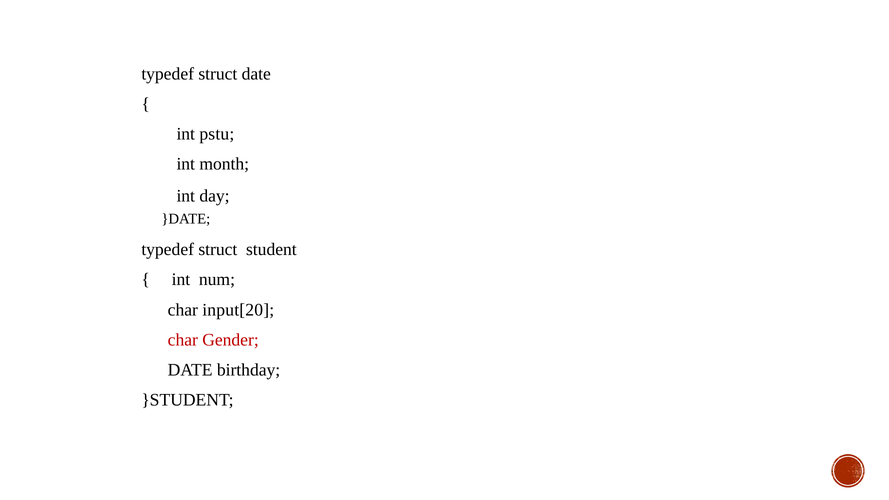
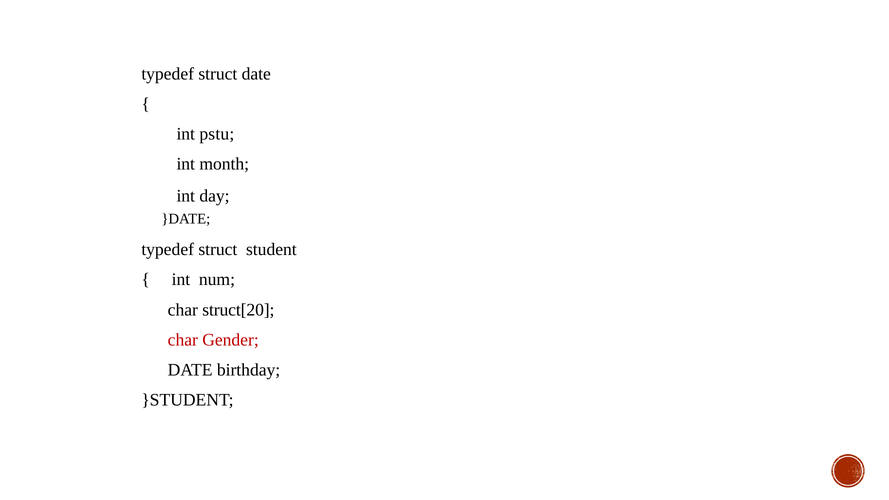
input[20: input[20 -> struct[20 (238, 310)
